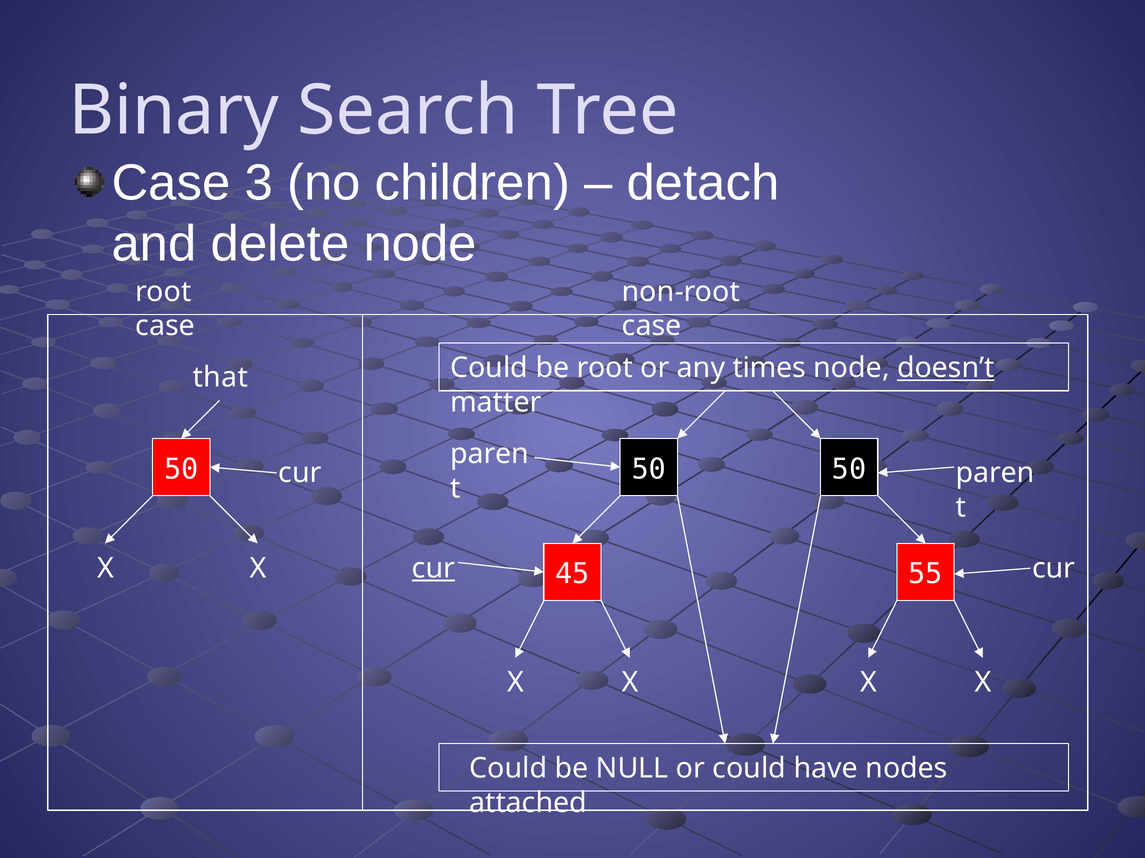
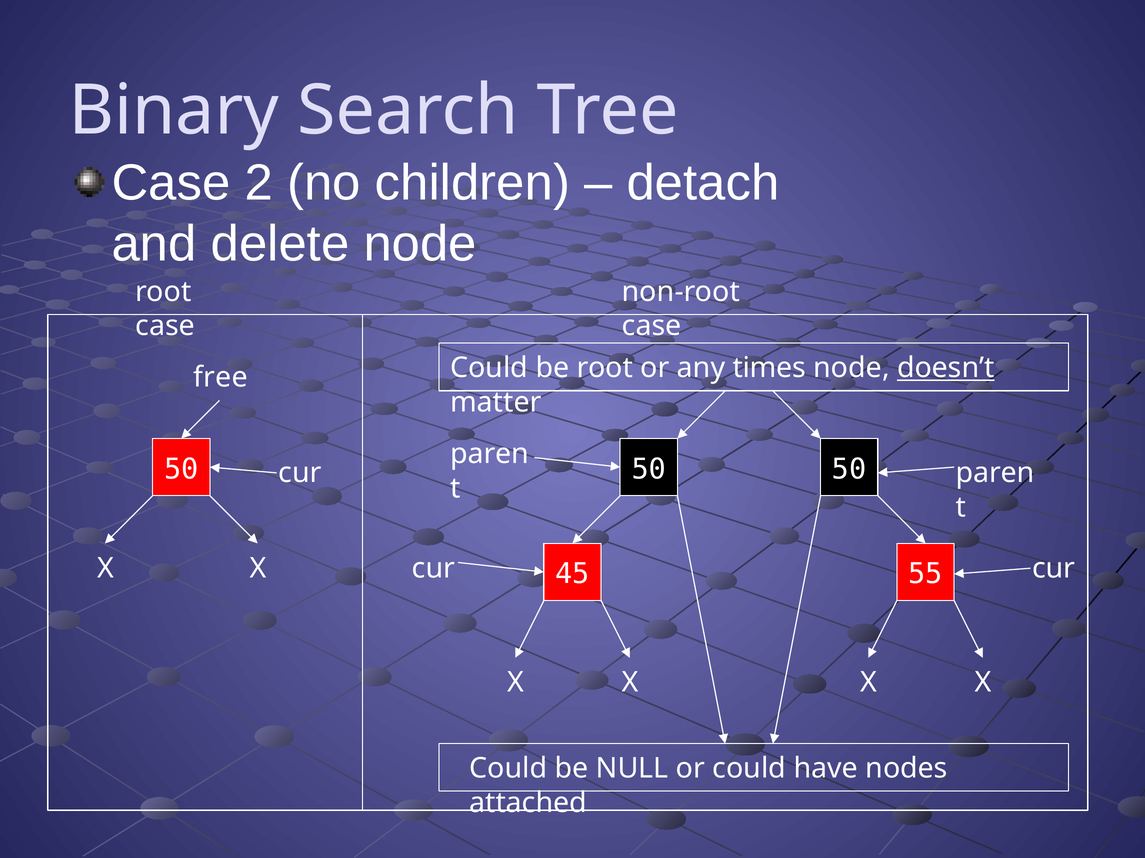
3: 3 -> 2 (259, 183)
that: that -> free (220, 378)
cur underline: present -> none (434, 569)
